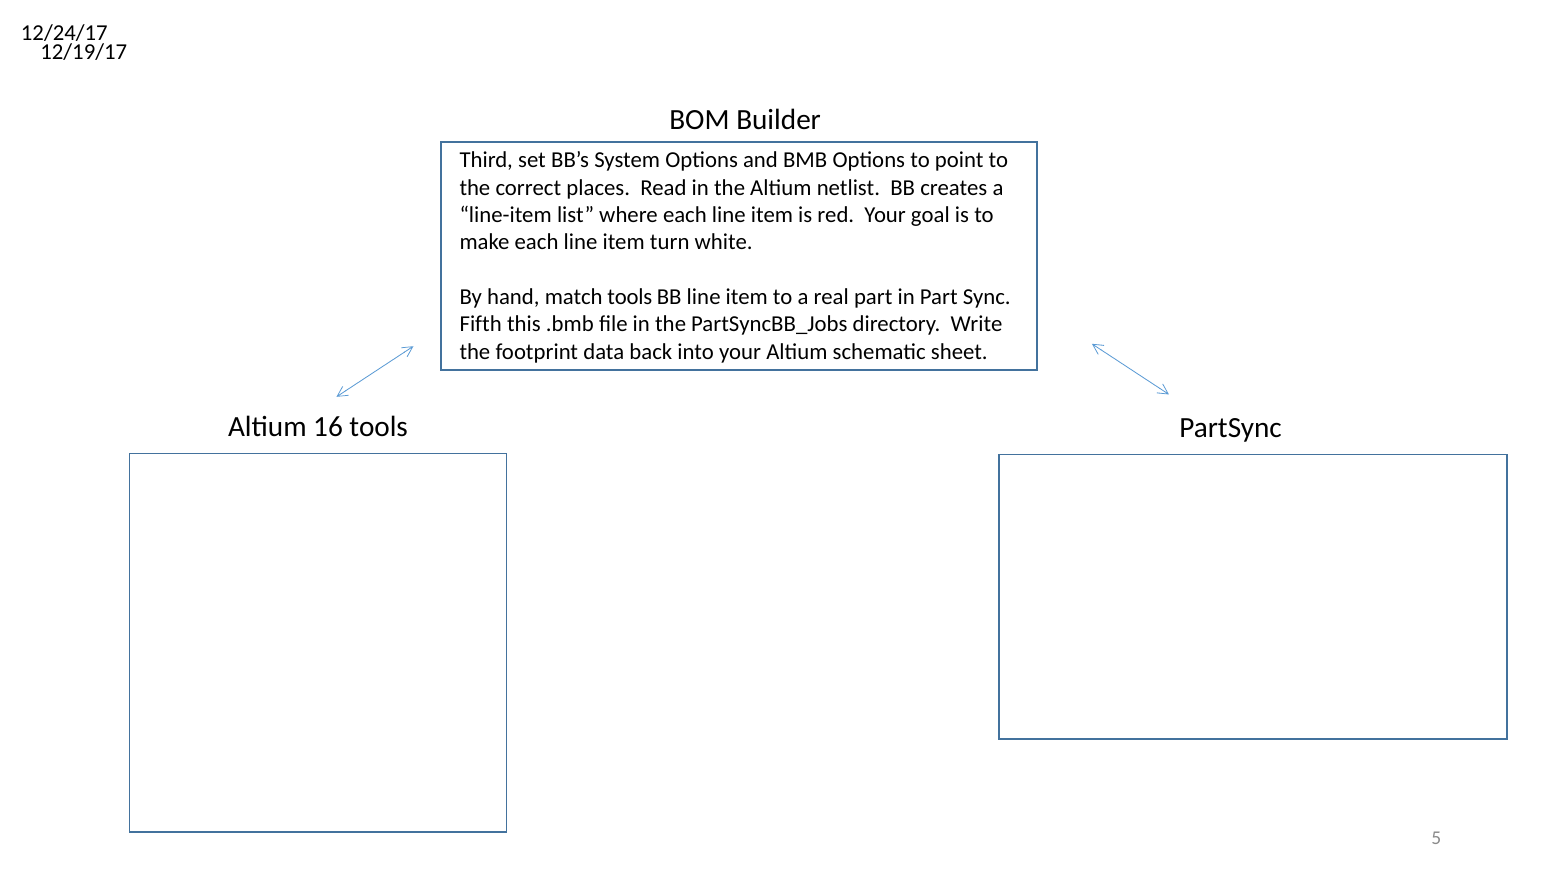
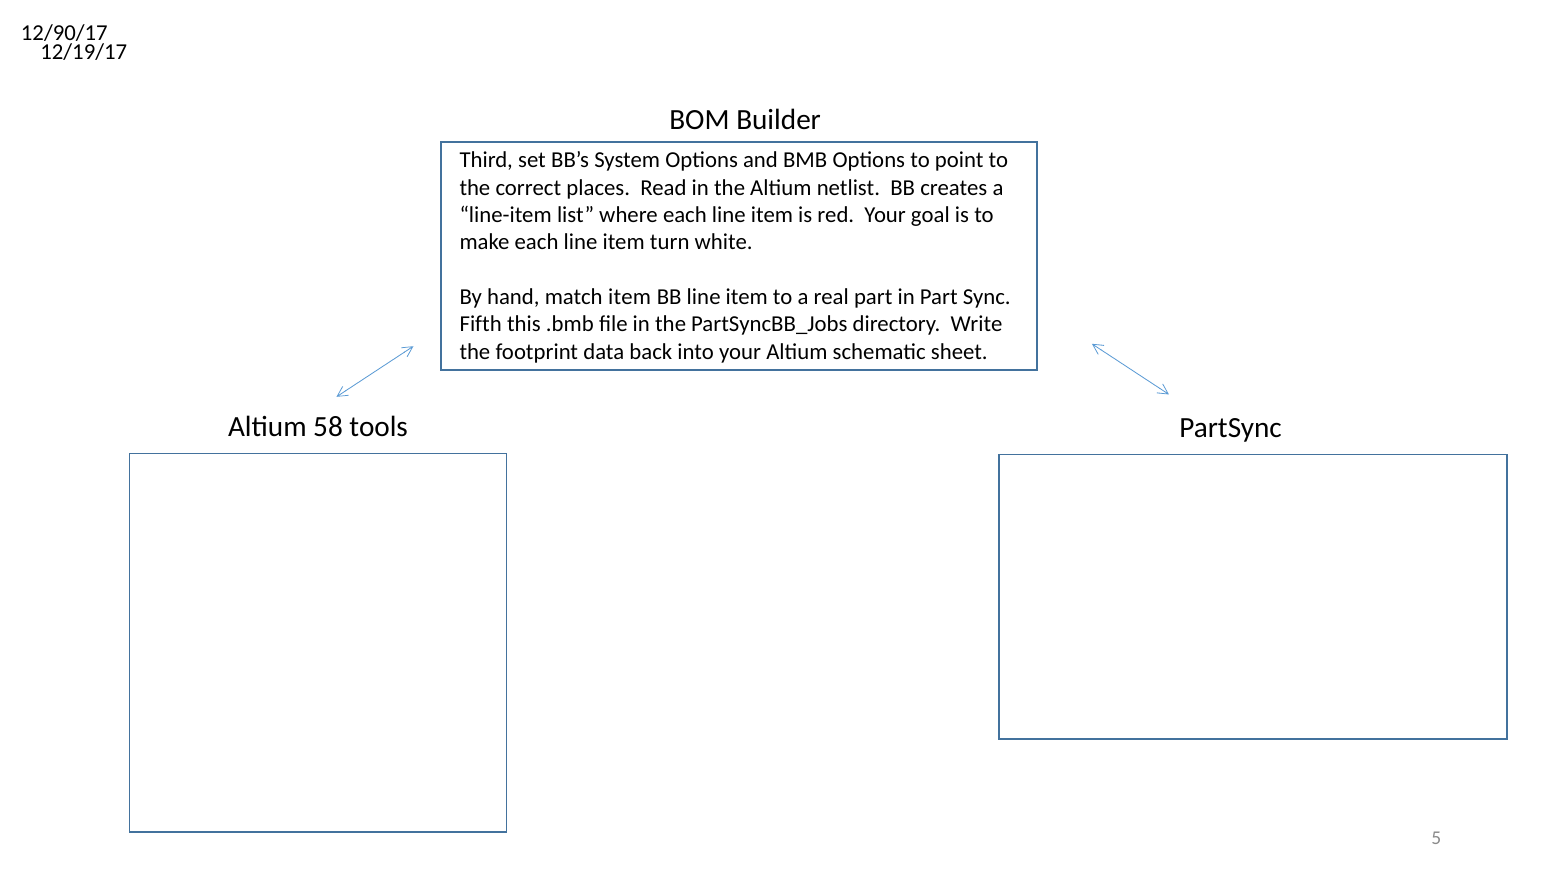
12/24/17: 12/24/17 -> 12/90/17 (64, 33)
match tools: tools -> item (630, 297)
16: 16 -> 58 (328, 426)
